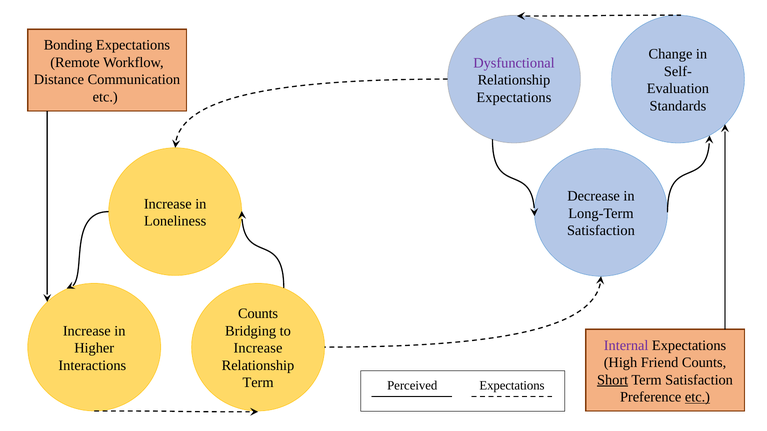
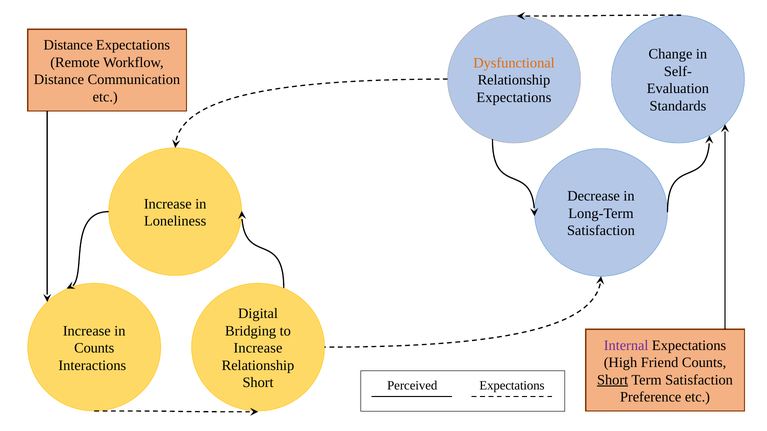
Bonding: Bonding -> Distance (68, 45)
Dysfunctional colour: purple -> orange (514, 63)
Counts: Counts -> Digital (258, 314)
Higher: Higher -> Counts (94, 348)
Term: Term -> Short (258, 383)
etc underline: present -> none (697, 397)
